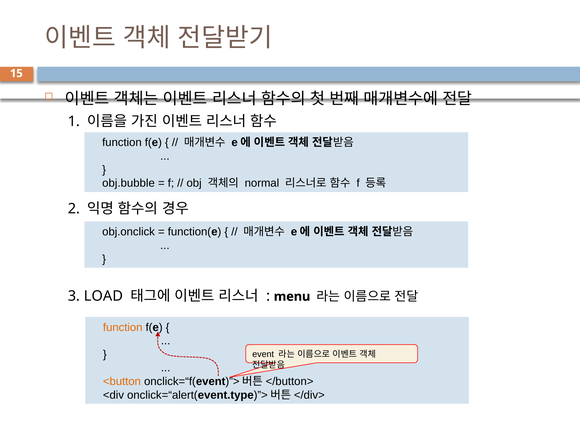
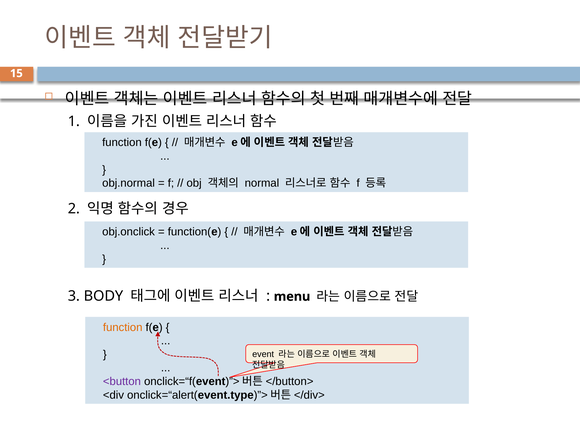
obj.bubble: obj.bubble -> obj.normal (129, 183)
LOAD: LOAD -> BODY (103, 296)
<button colour: orange -> purple (122, 381)
